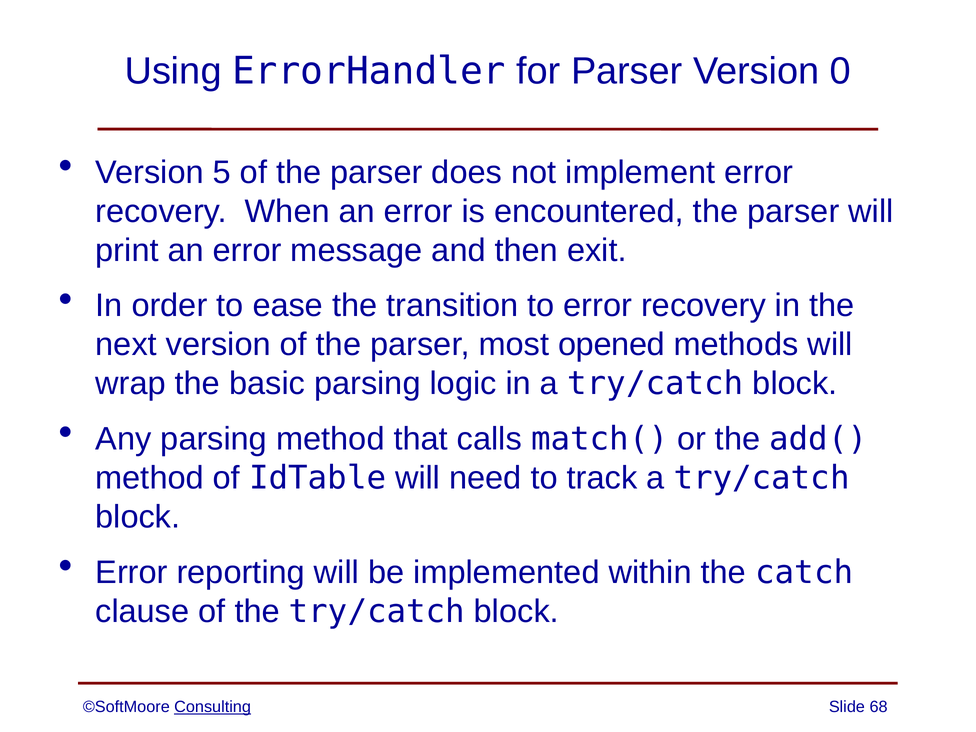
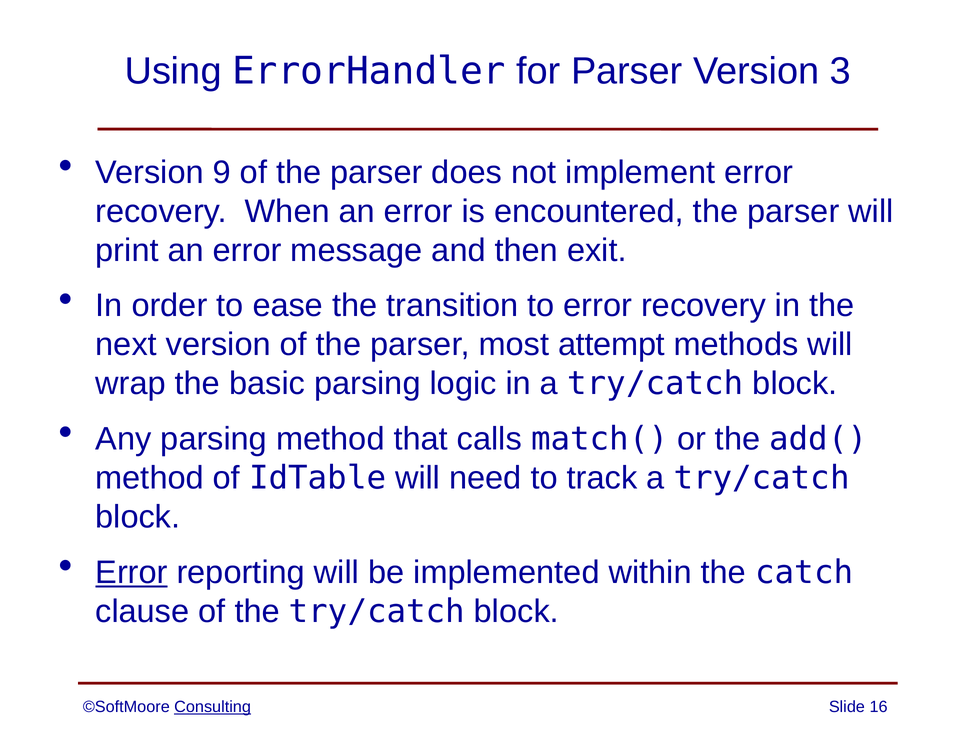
0: 0 -> 3 (840, 71)
5: 5 -> 9 (222, 172)
opened: opened -> attempt (612, 345)
Error underline: none -> present (131, 572)
68: 68 -> 16 (879, 707)
